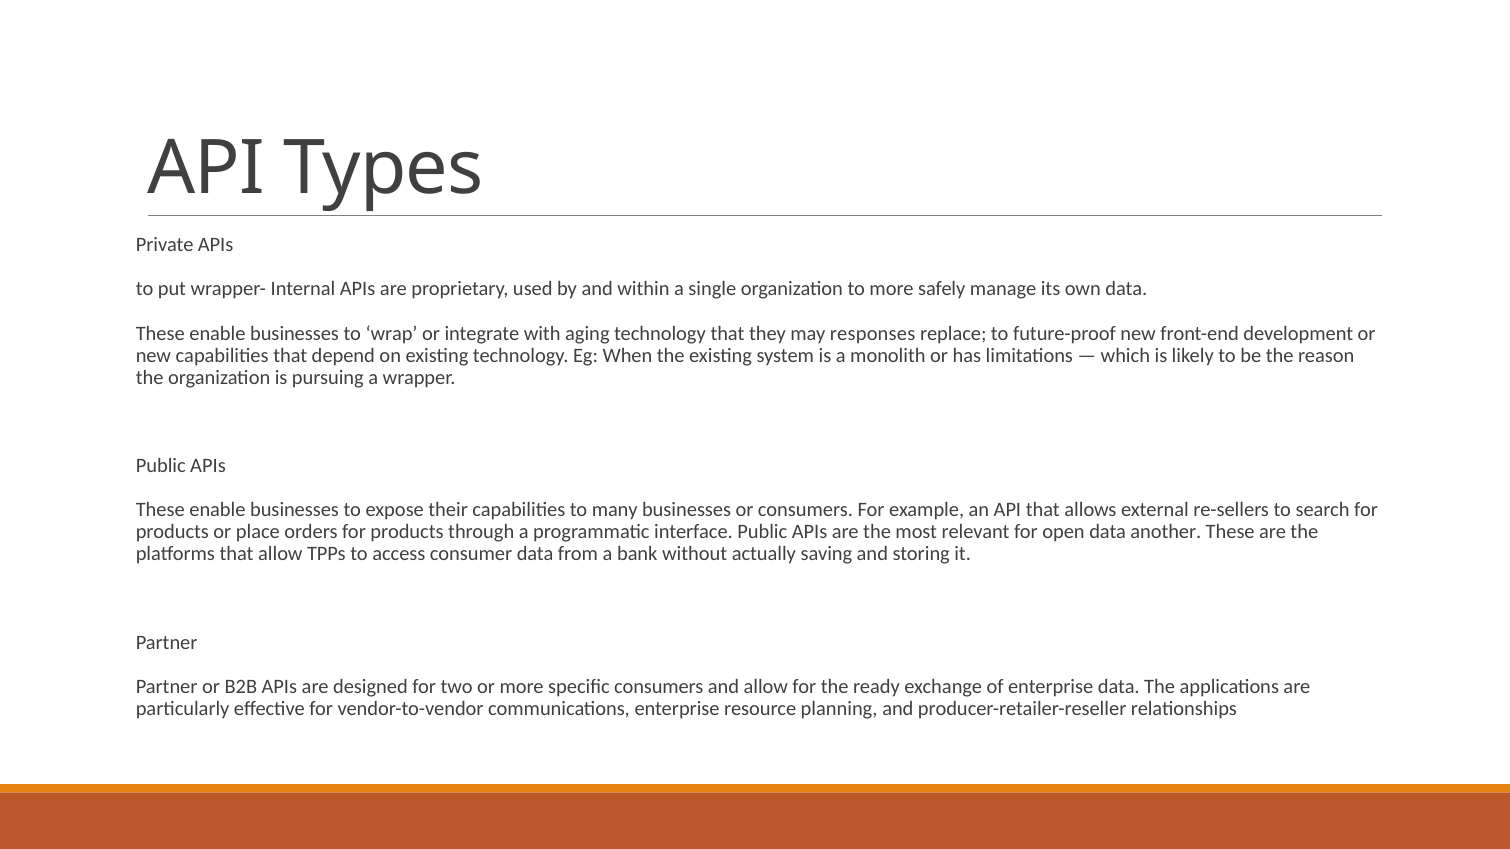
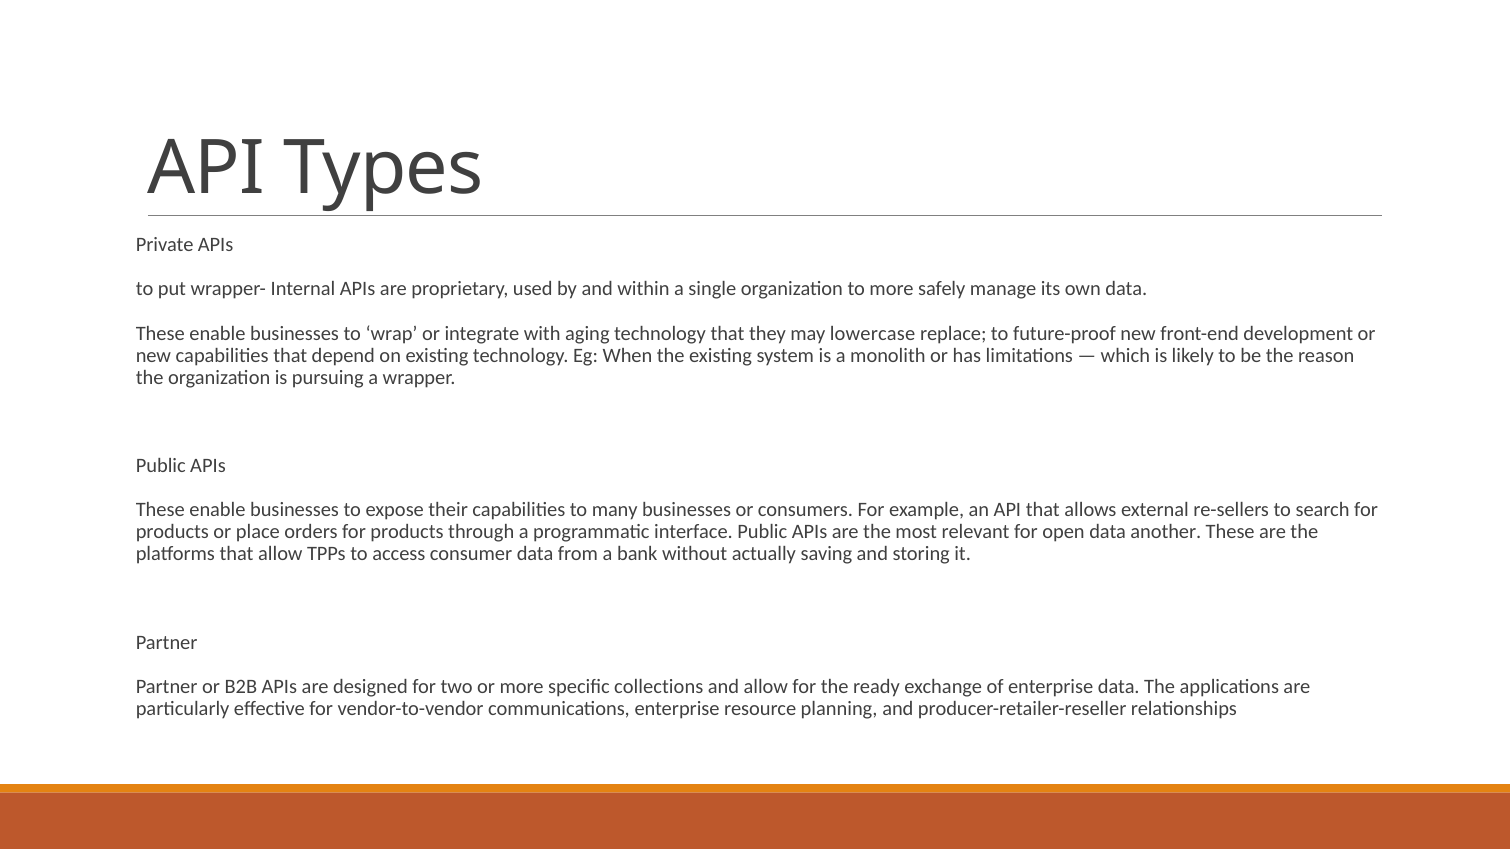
responses: responses -> lowercase (873, 333)
specific consumers: consumers -> collections (659, 687)
